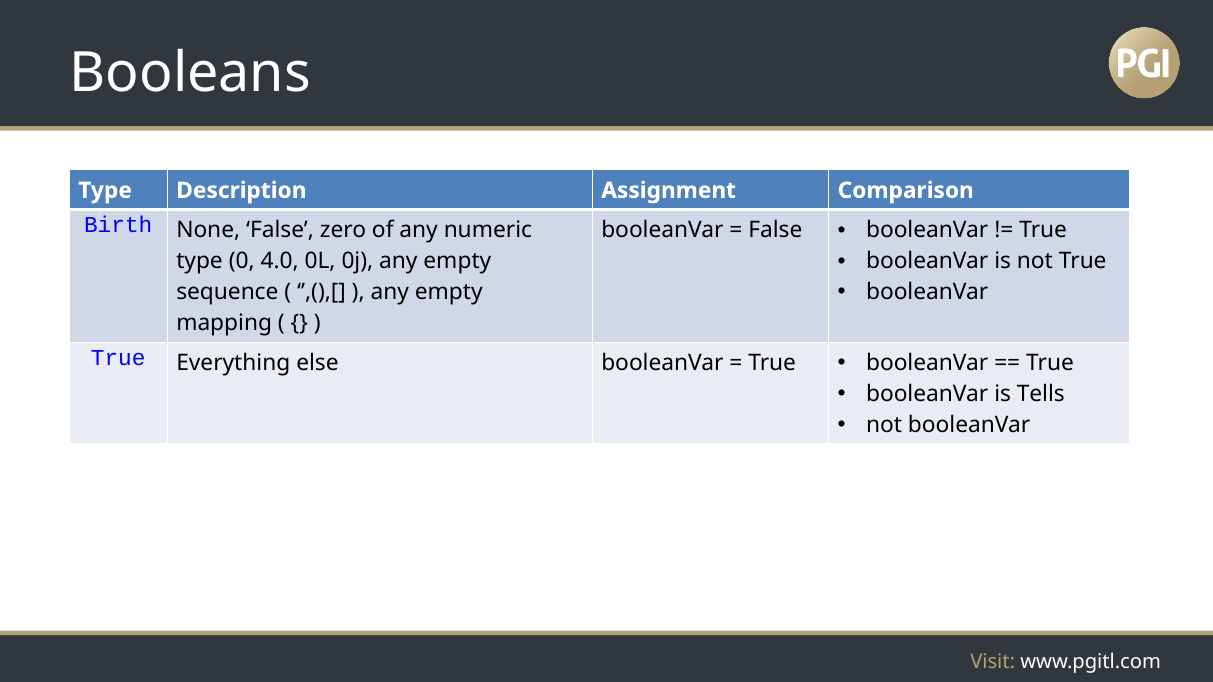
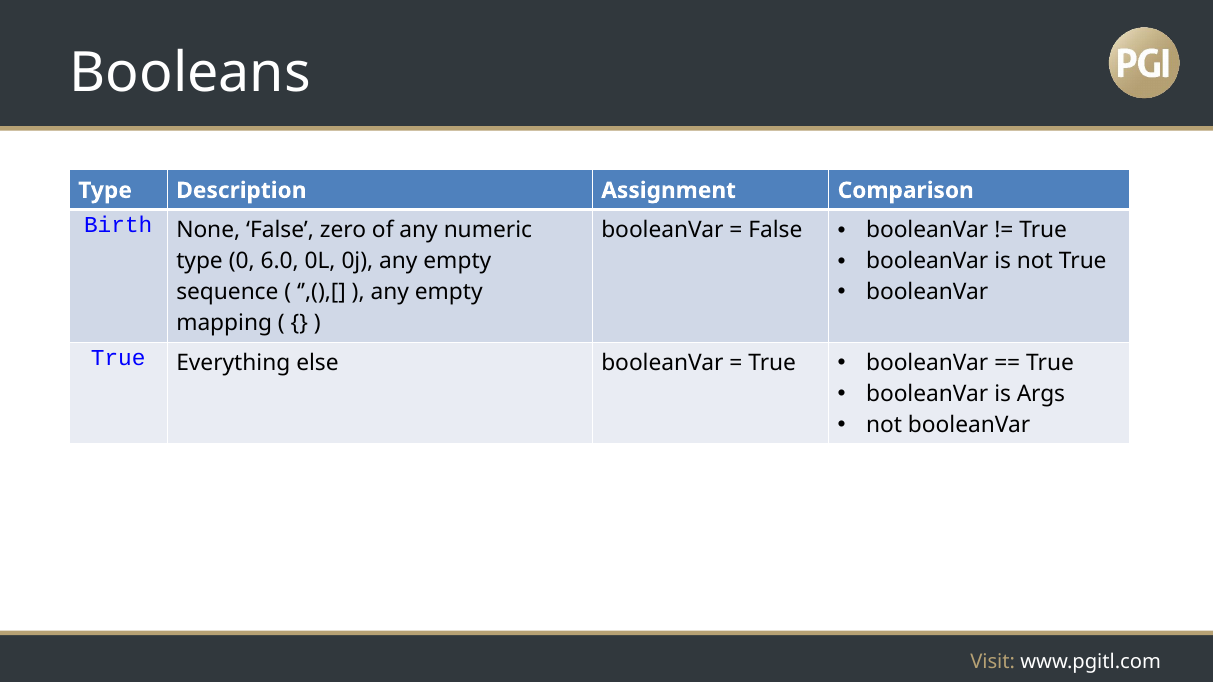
4.0: 4.0 -> 6.0 (280, 262)
Tells: Tells -> Args (1041, 394)
